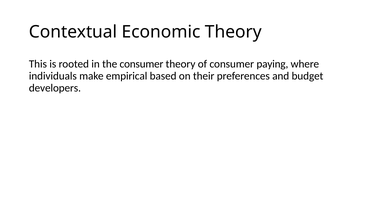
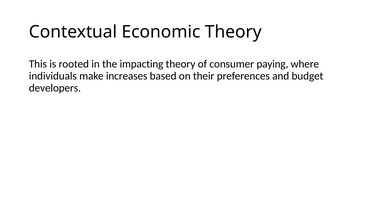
the consumer: consumer -> impacting (141, 64)
empirical: empirical -> increases (127, 76)
